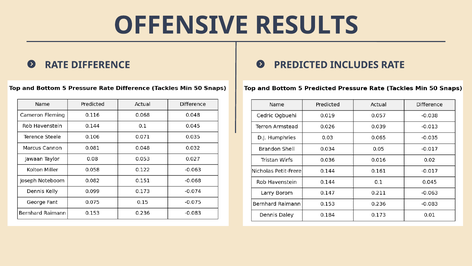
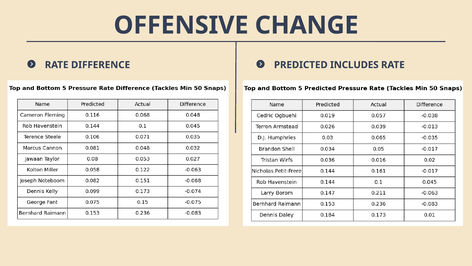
RESULTS: RESULTS -> CHANGE (307, 25)
